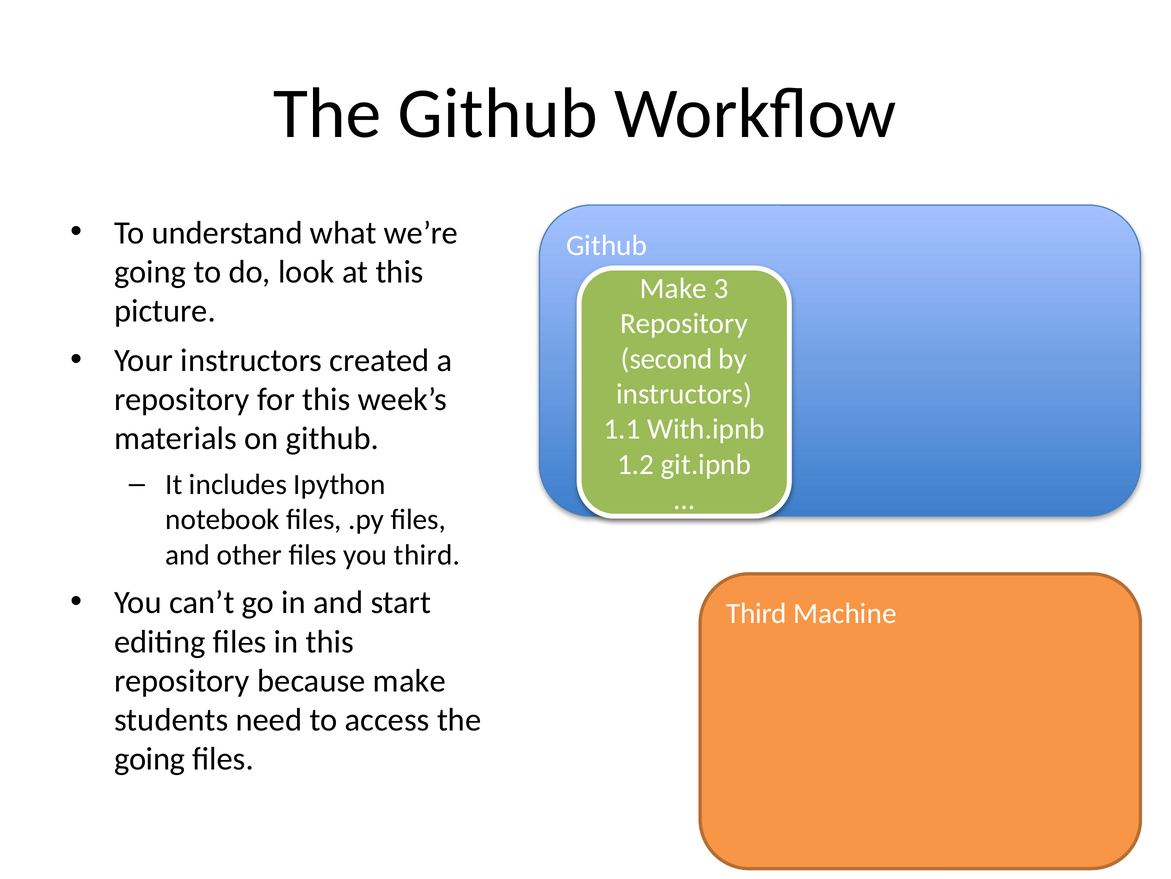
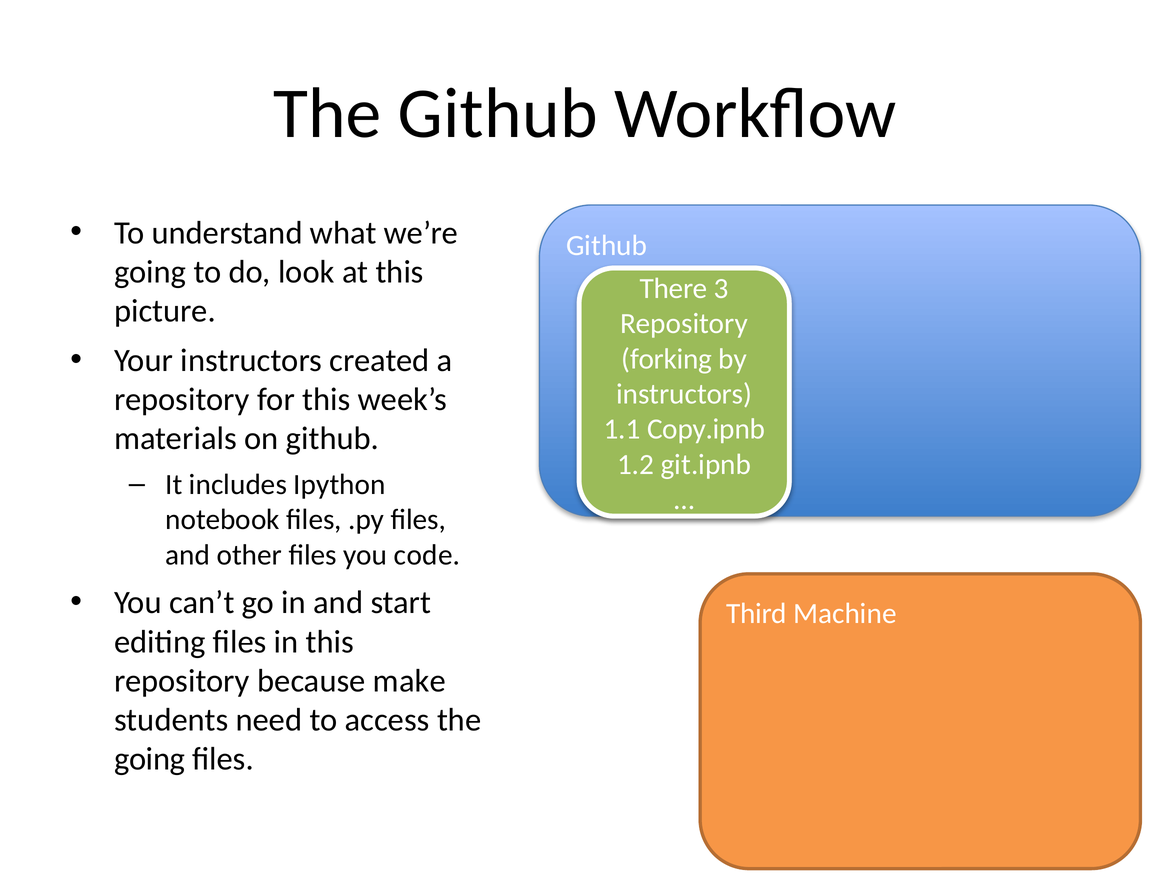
Make: Make -> There (674, 288)
second: second -> forking (667, 359)
With.ipnb: With.ipnb -> Copy.ipnb (706, 429)
you third: third -> code (427, 554)
